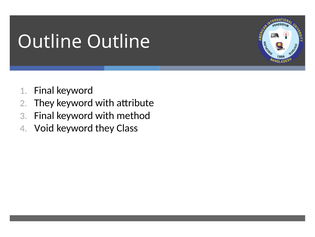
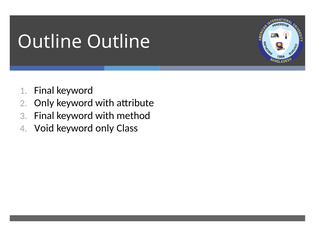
They: They -> Only (44, 103)
keyword they: they -> only (105, 128)
